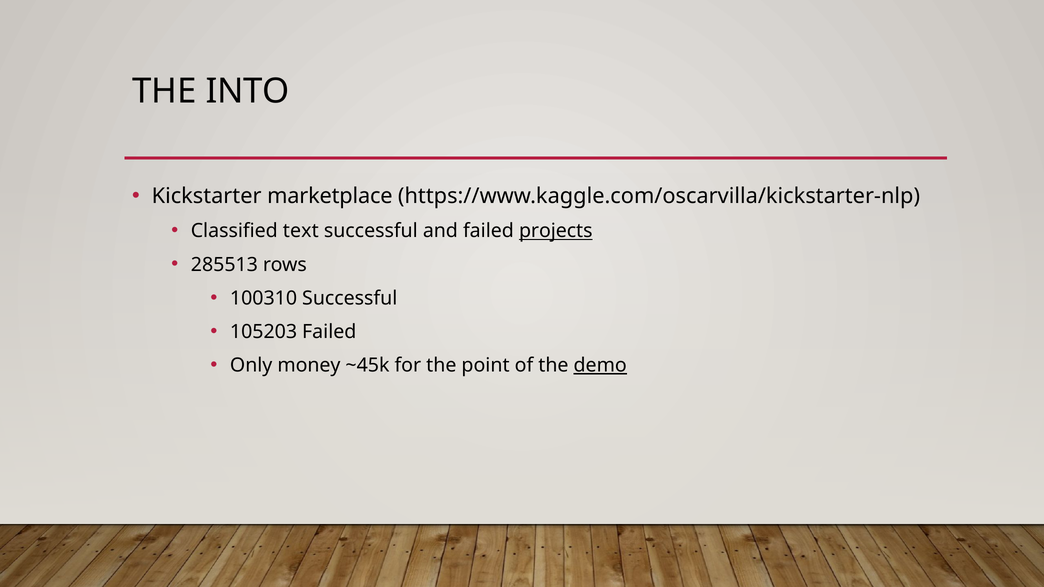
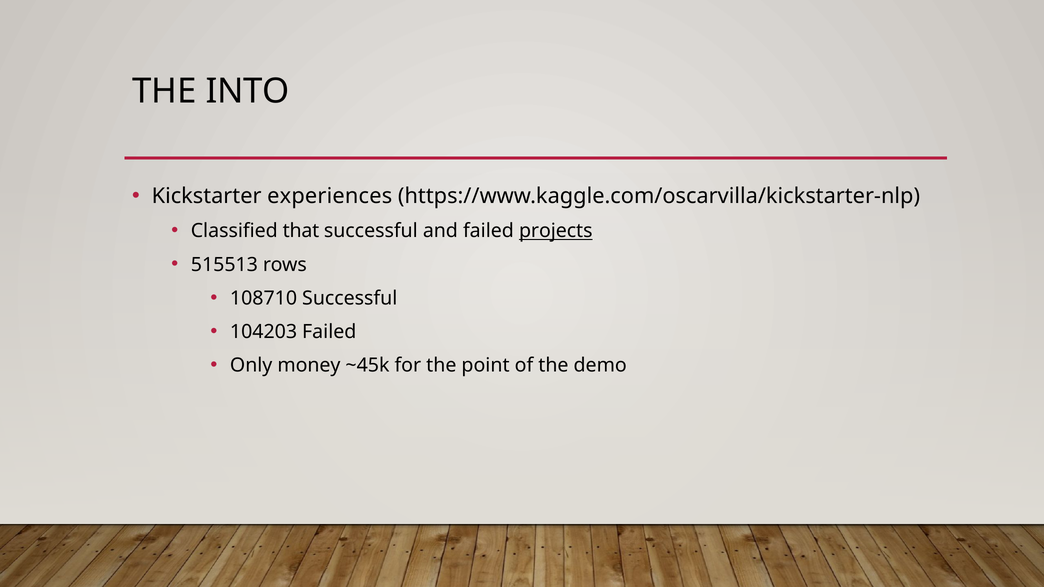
marketplace: marketplace -> experiences (330, 196)
text: text -> that (301, 231)
285513: 285513 -> 515513 (224, 265)
100310: 100310 -> 108710 (264, 298)
105203: 105203 -> 104203 (264, 332)
demo underline: present -> none (600, 365)
